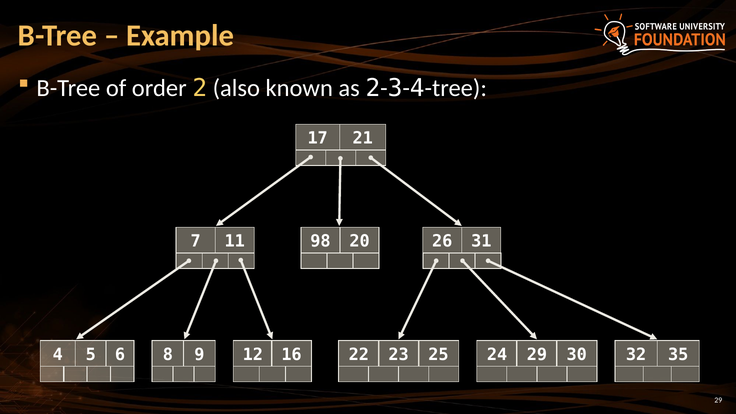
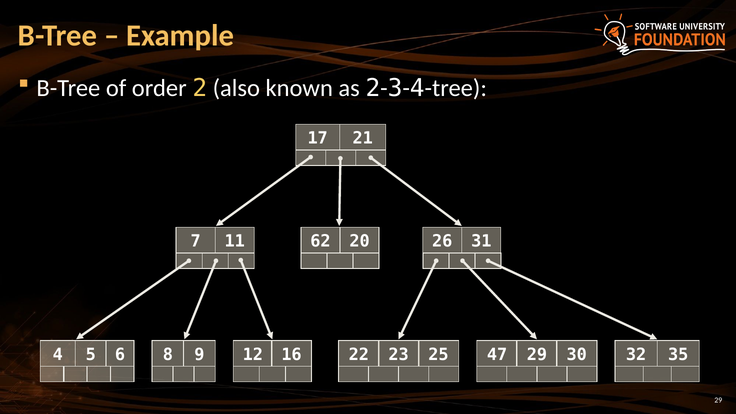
98: 98 -> 62 (320, 241)
24: 24 -> 47 (497, 355)
